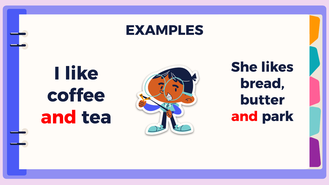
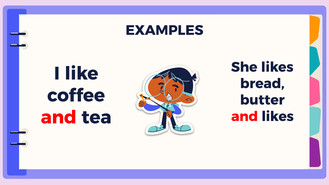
and park: park -> likes (278, 117)
